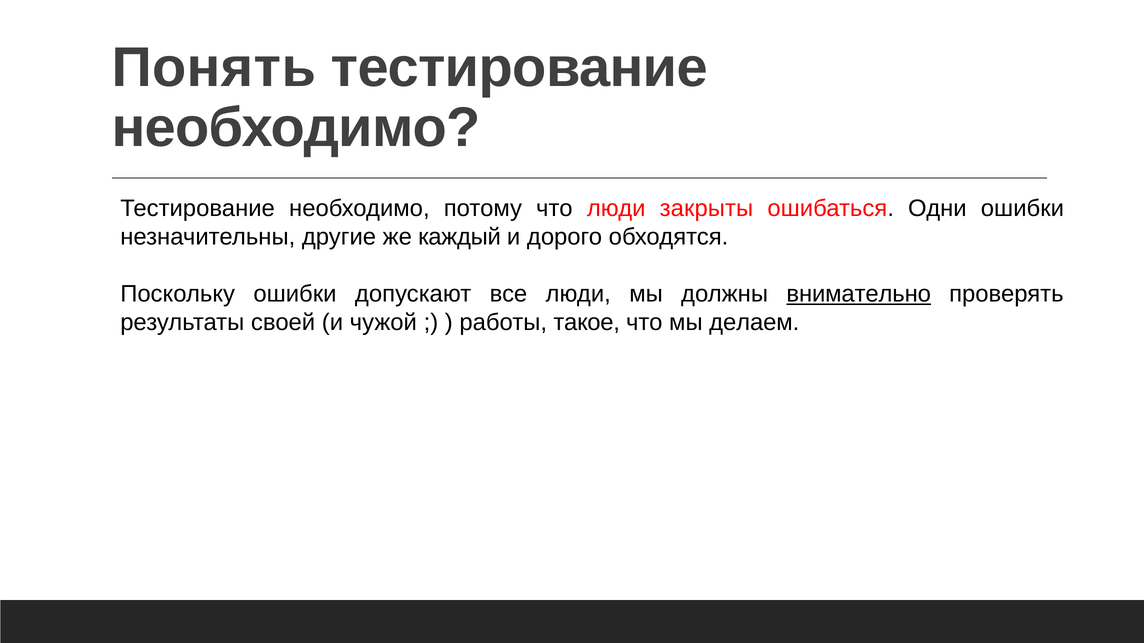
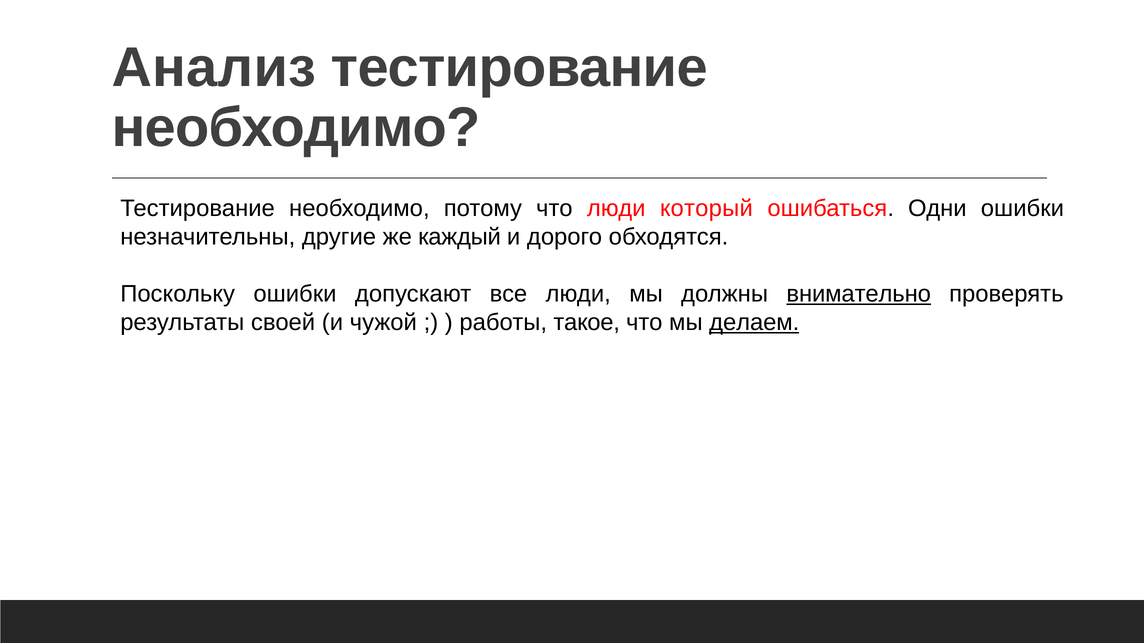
Понять: Понять -> Анализ (214, 68)
закрыты: закрыты -> который (706, 208)
делаем underline: none -> present (754, 323)
